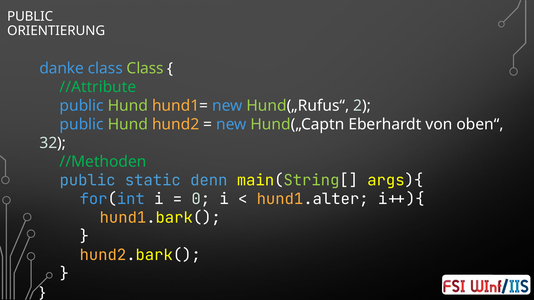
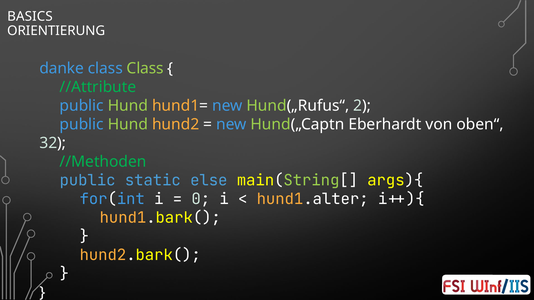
PUBLIC: PUBLIC -> BASICS (30, 16)
denn: denn -> else (209, 181)
